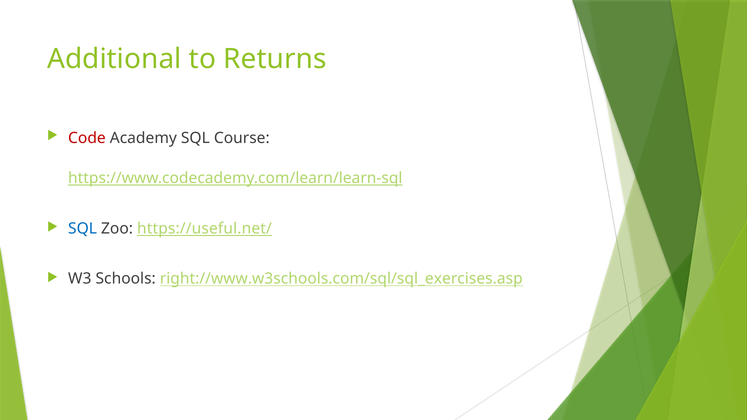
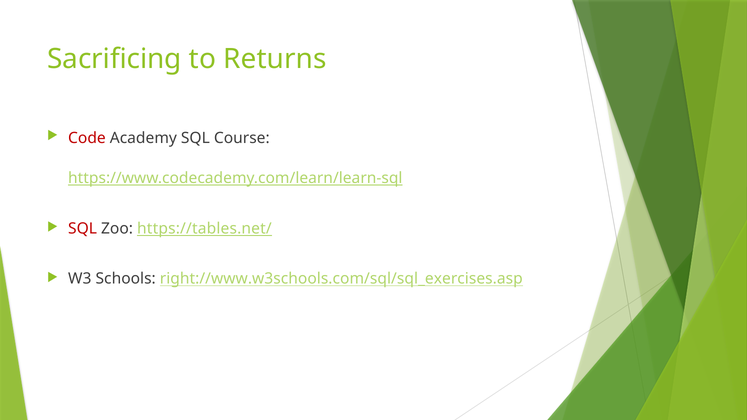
Additional: Additional -> Sacrificing (114, 59)
SQL colour: blue -> red (83, 228)
https://useful.net/: https://useful.net/ -> https://tables.net/ (204, 228)
